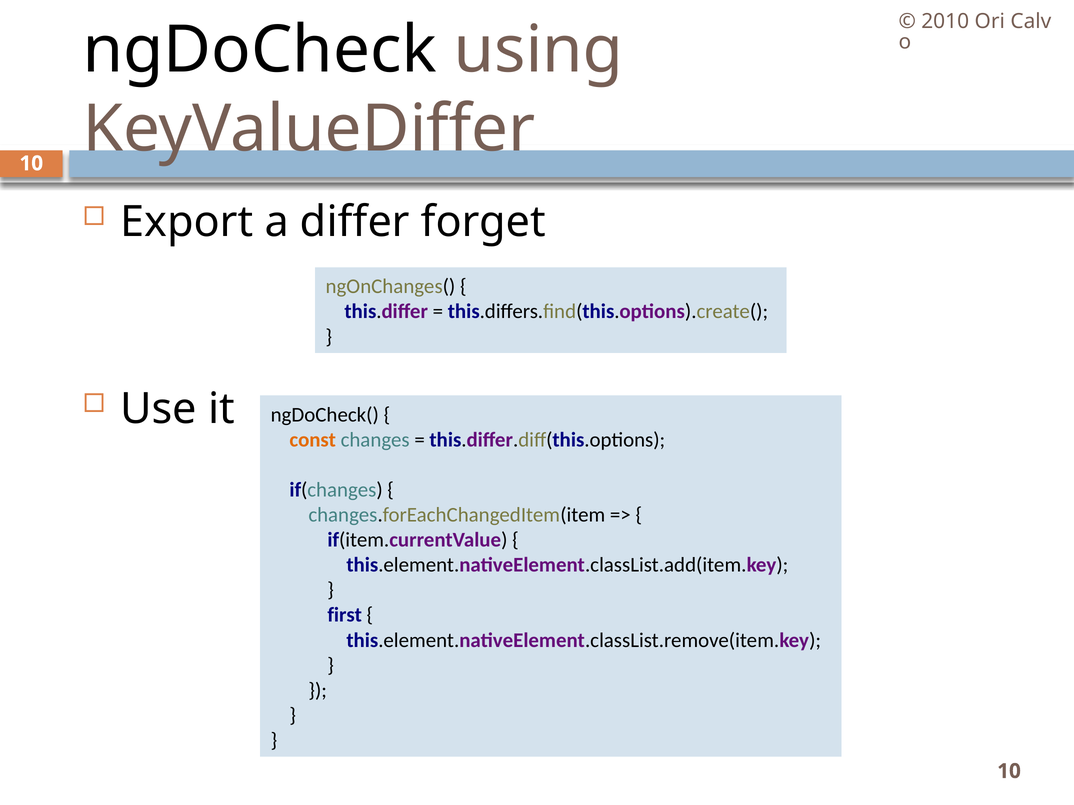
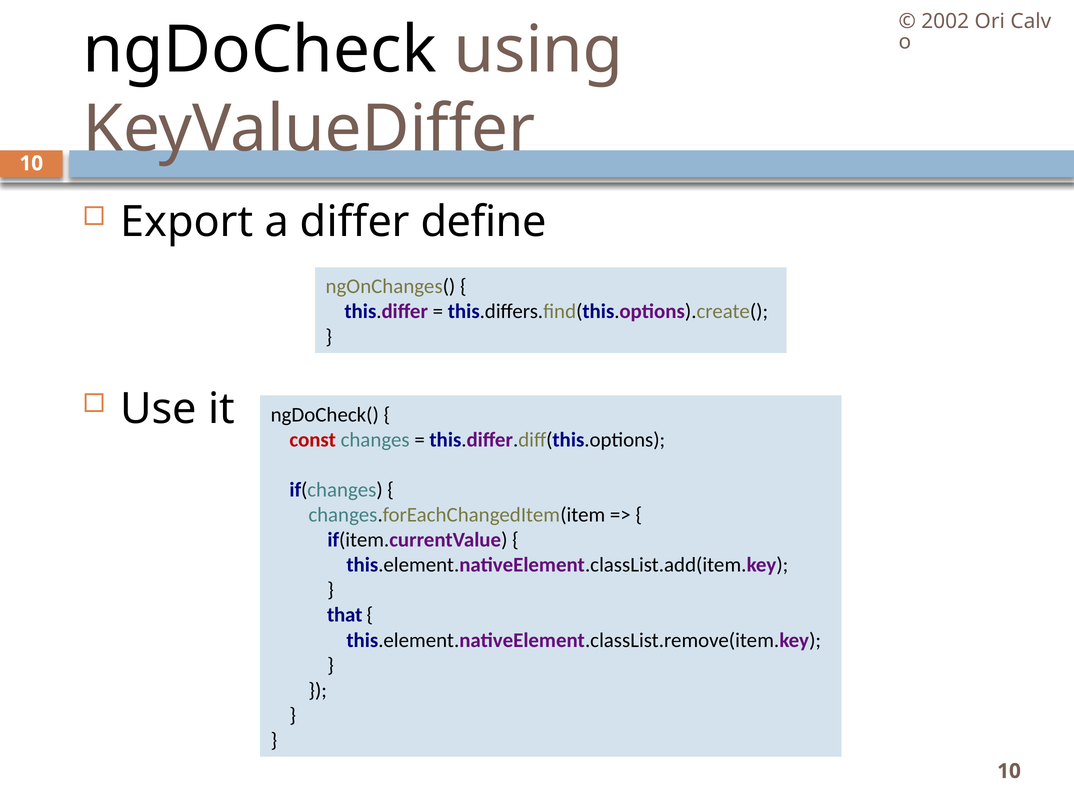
2010: 2010 -> 2002 (945, 21)
forget: forget -> define (484, 222)
const colour: orange -> red (313, 440)
first: first -> that (345, 615)
